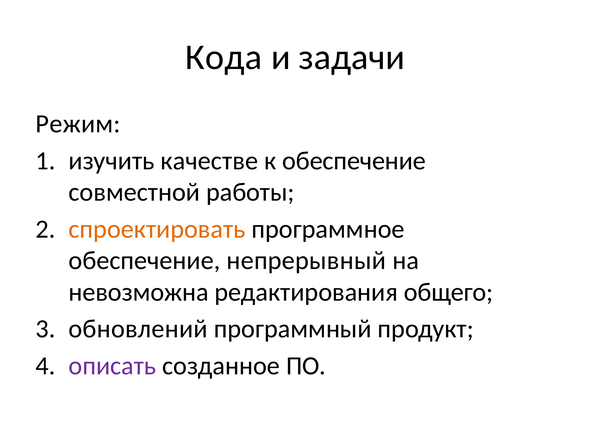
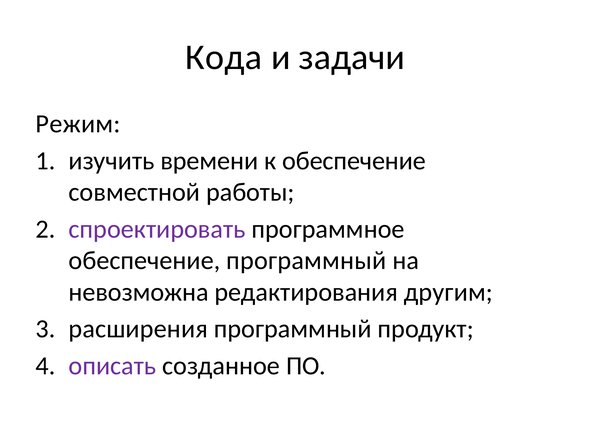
качестве: качестве -> времени (209, 161)
спроектировать colour: orange -> purple (157, 229)
обеспечение непрерывный: непрерывный -> программный (306, 260)
общего: общего -> другим (448, 292)
обновлений: обновлений -> расширения (138, 329)
